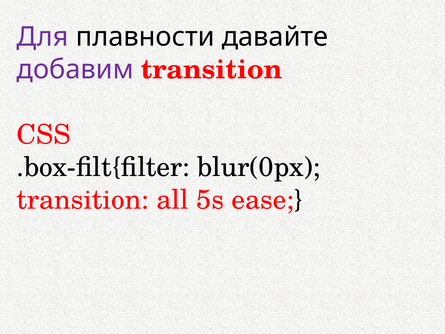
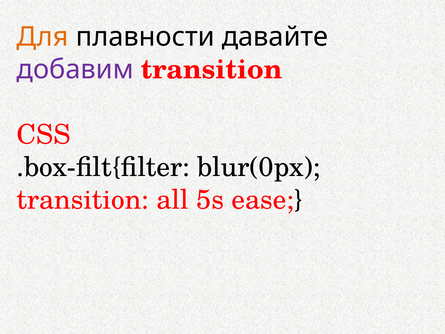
Для colour: purple -> orange (43, 37)
